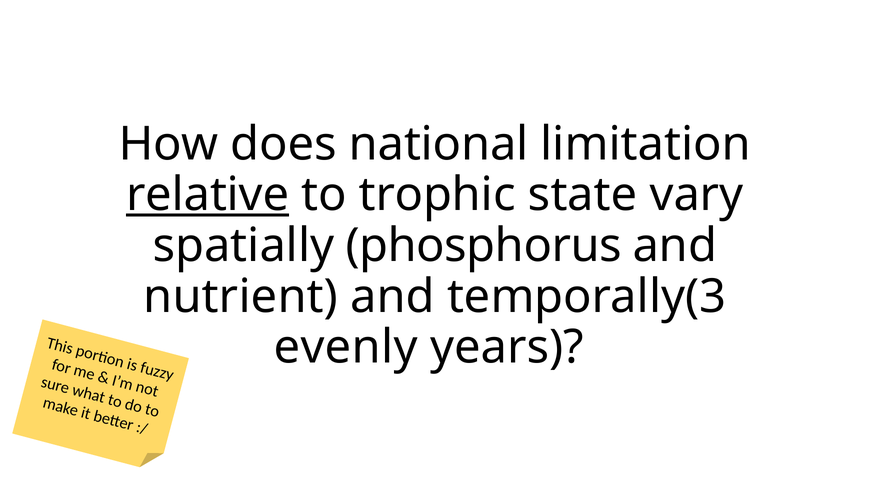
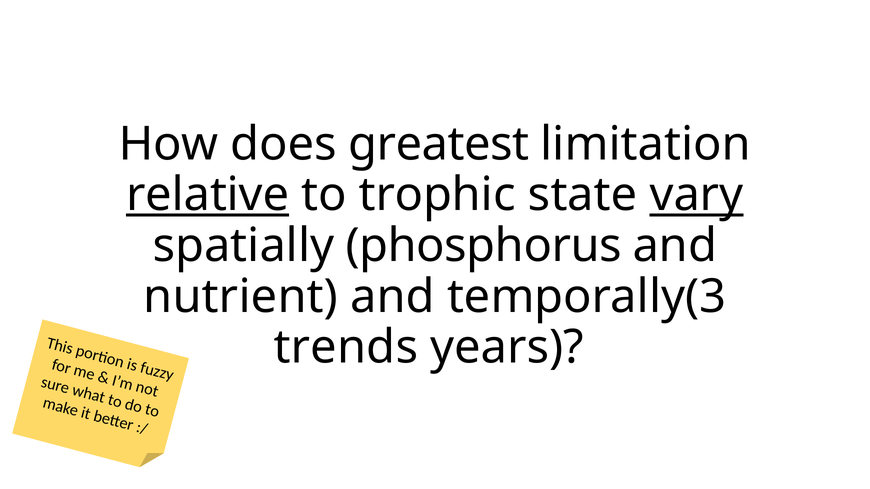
national: national -> greatest (439, 144)
vary underline: none -> present (697, 195)
evenly: evenly -> trends (346, 348)
